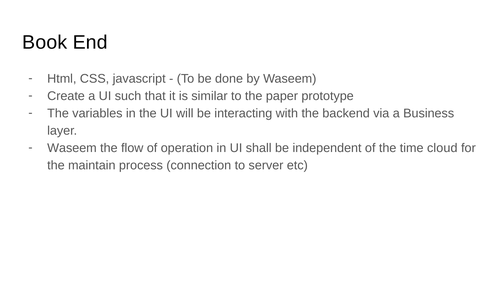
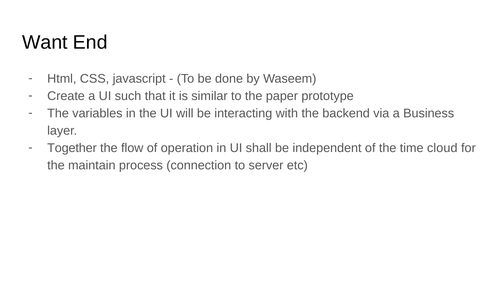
Book: Book -> Want (45, 43)
Waseem: Waseem -> Together (72, 148)
